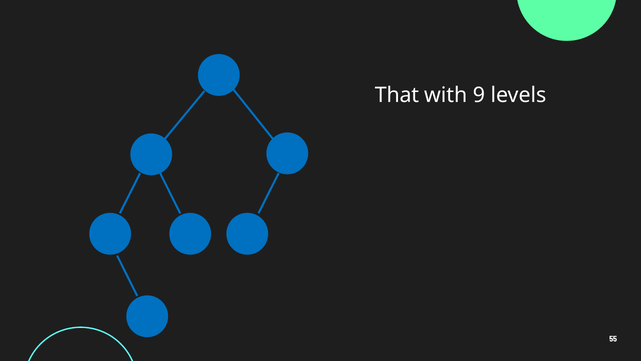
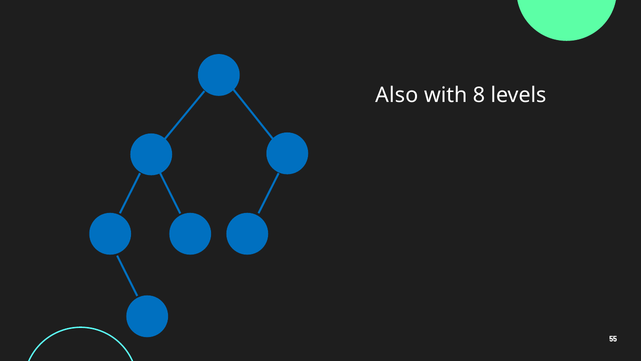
That: That -> Also (397, 95)
with 9: 9 -> 8 (479, 95)
